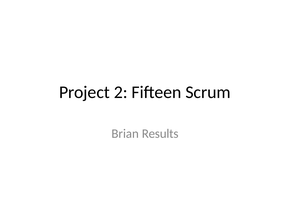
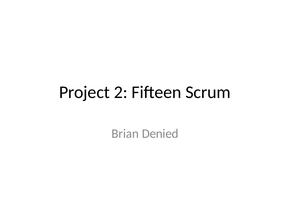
Results: Results -> Denied (160, 133)
